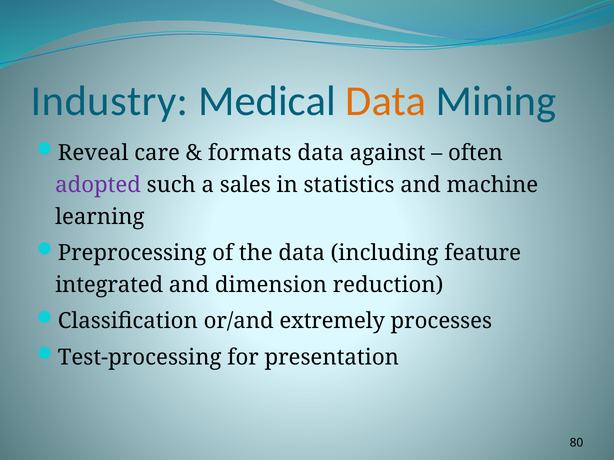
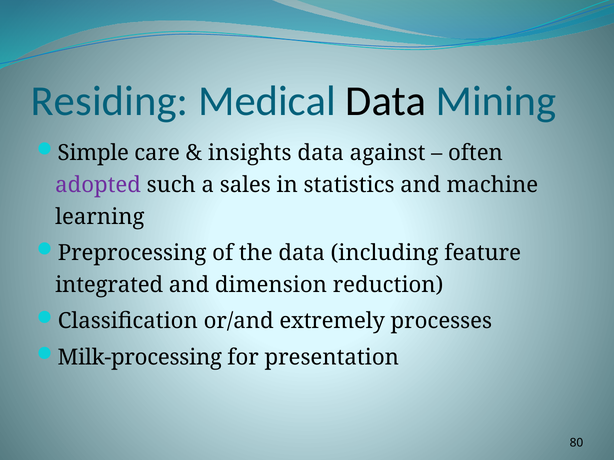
Industry: Industry -> Residing (110, 101)
Data colour: orange -> black (386, 101)
Reveal: Reveal -> Simple (93, 153)
formats: formats -> insights (250, 153)
Test-processing: Test-processing -> Milk-processing (140, 358)
